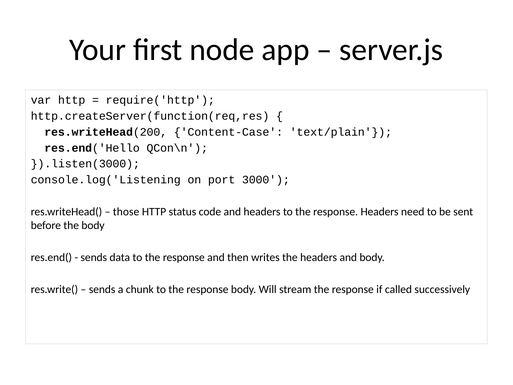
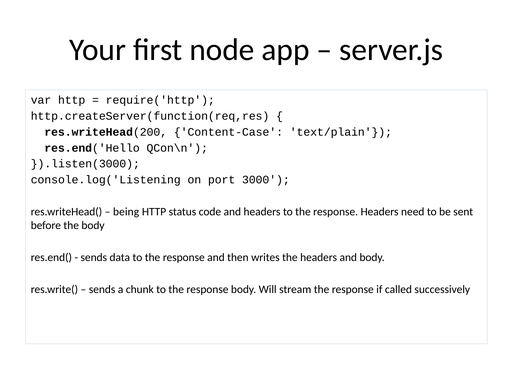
those: those -> being (126, 212)
